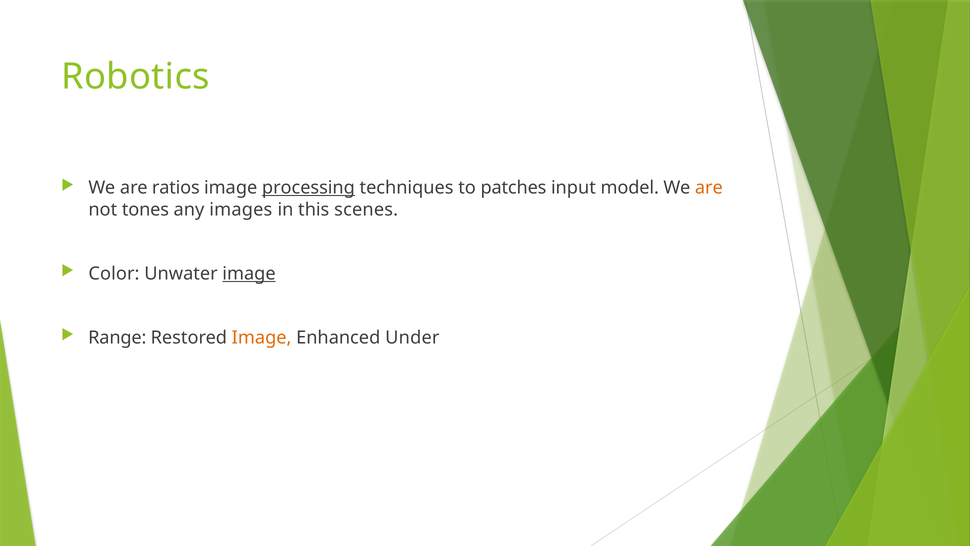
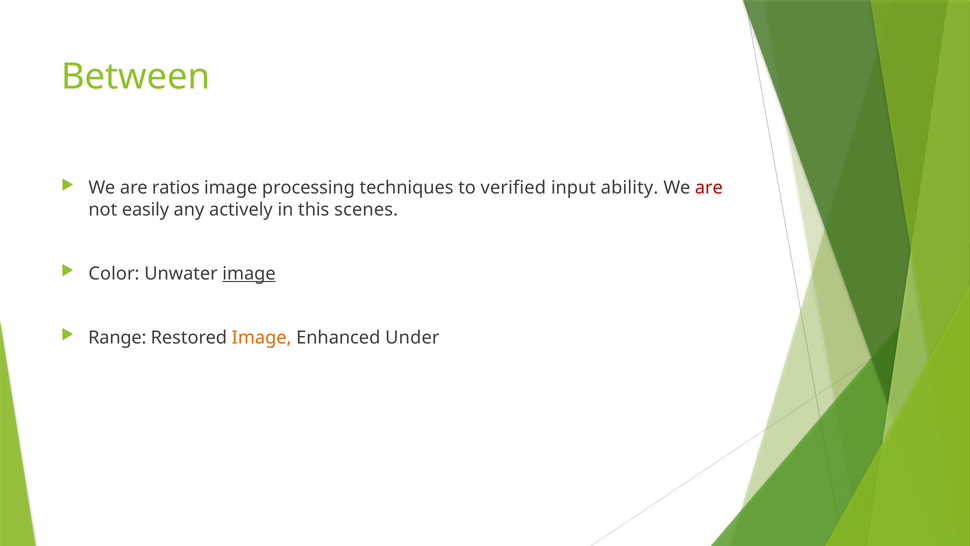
Robotics: Robotics -> Between (136, 76)
processing underline: present -> none (308, 188)
patches: patches -> verified (513, 188)
model: model -> ability (630, 188)
are colour: orange -> red (709, 188)
tones: tones -> easily (145, 210)
images: images -> actively (241, 210)
